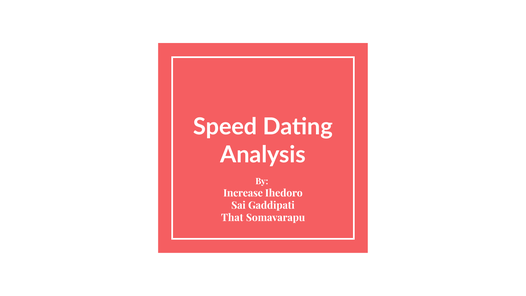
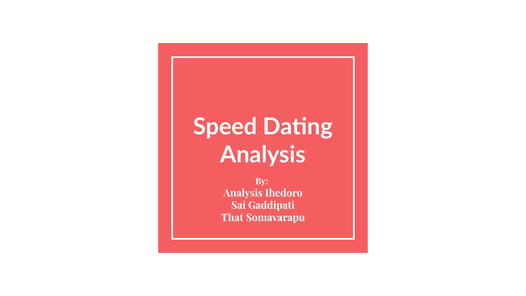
Increase: Increase -> Analysis (243, 193)
